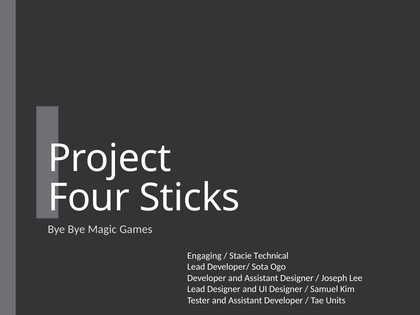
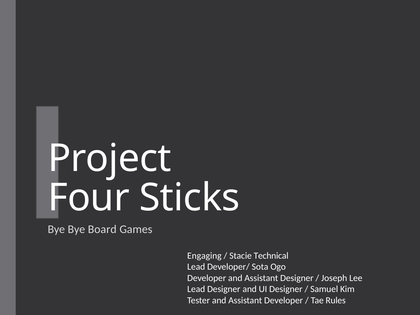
Magic: Magic -> Board (102, 229)
Units: Units -> Rules (336, 300)
